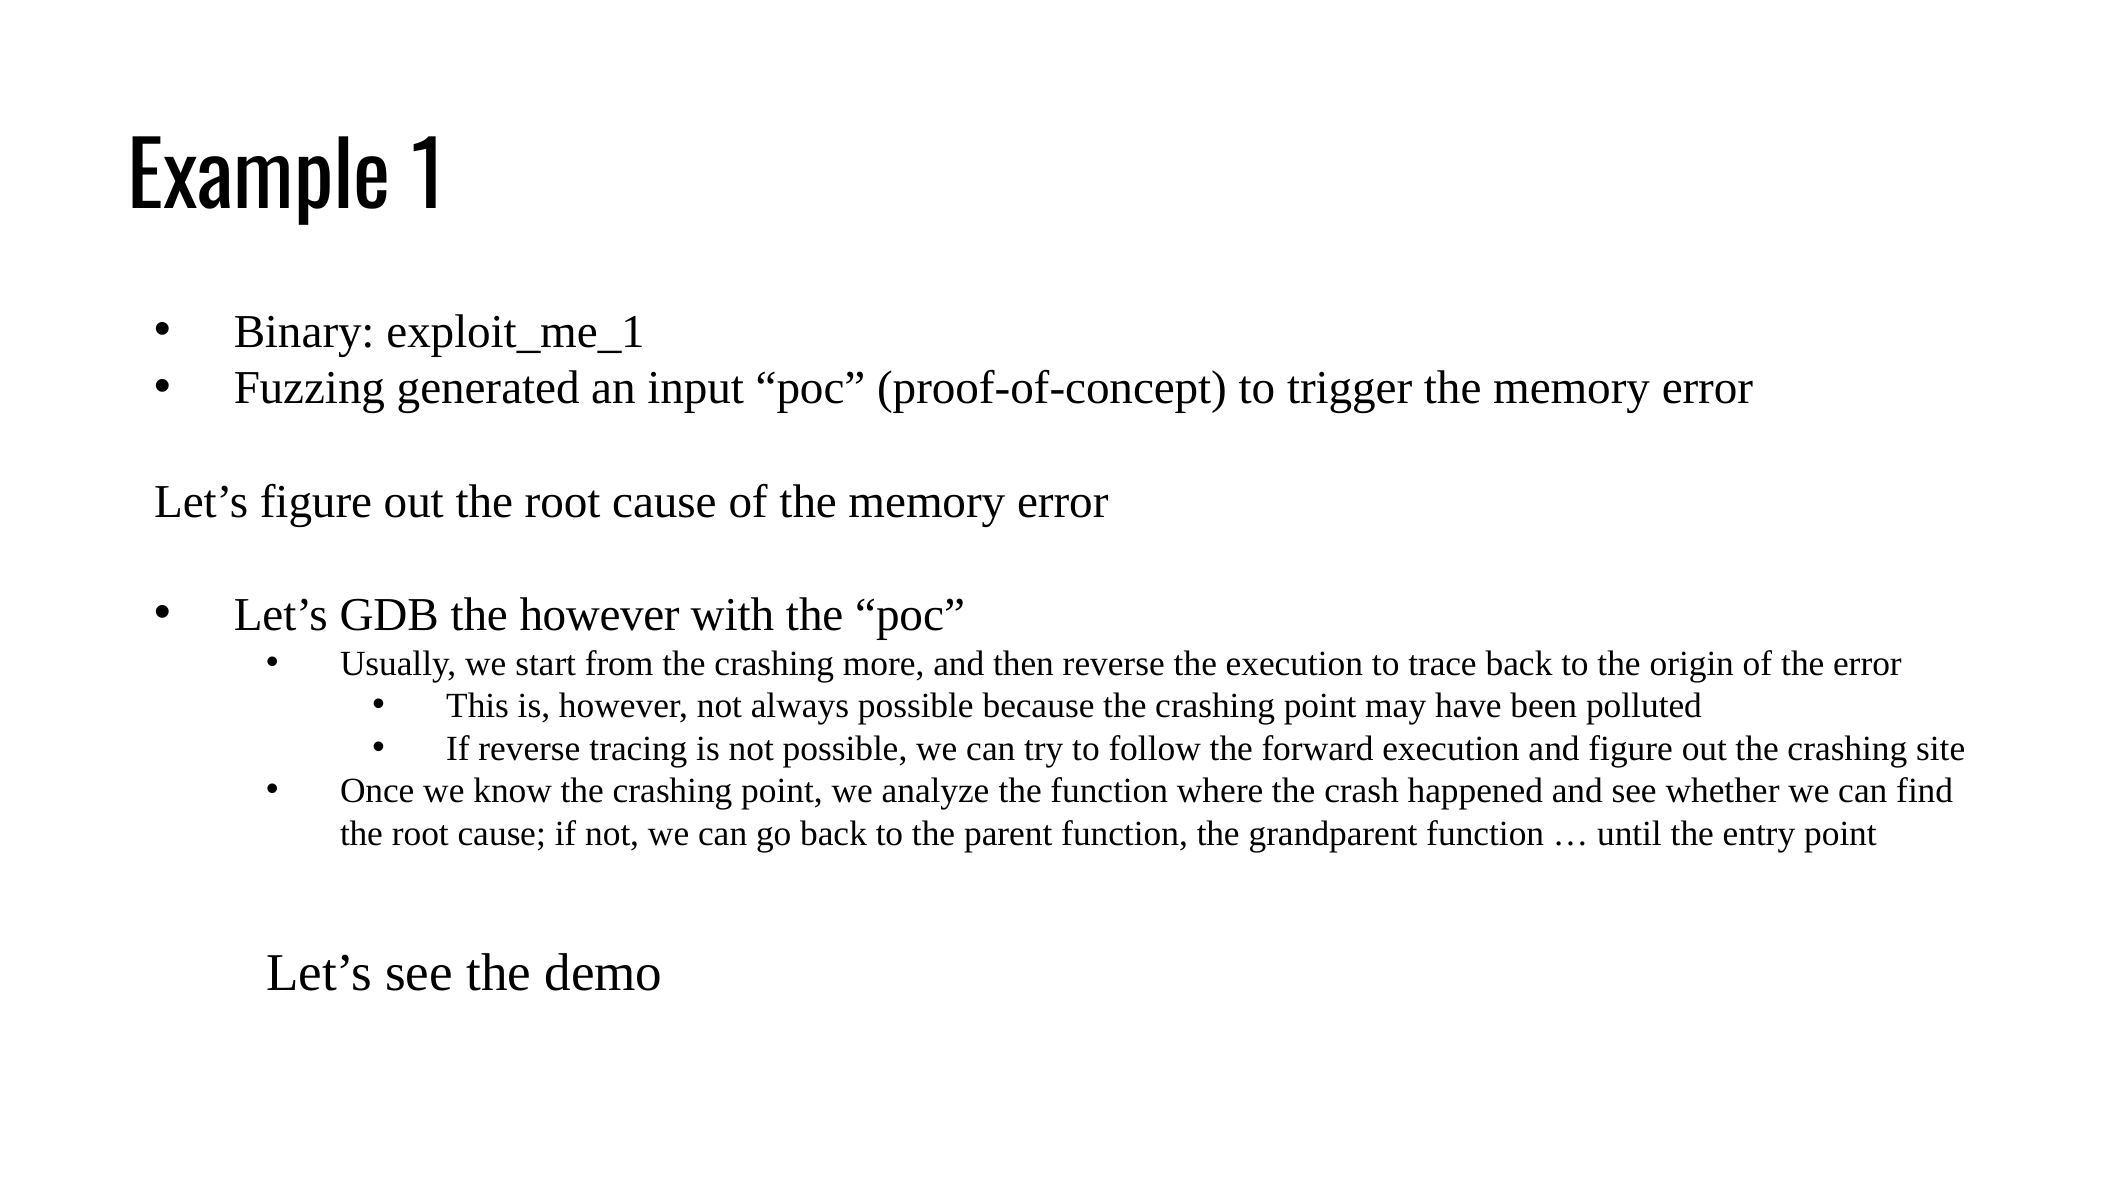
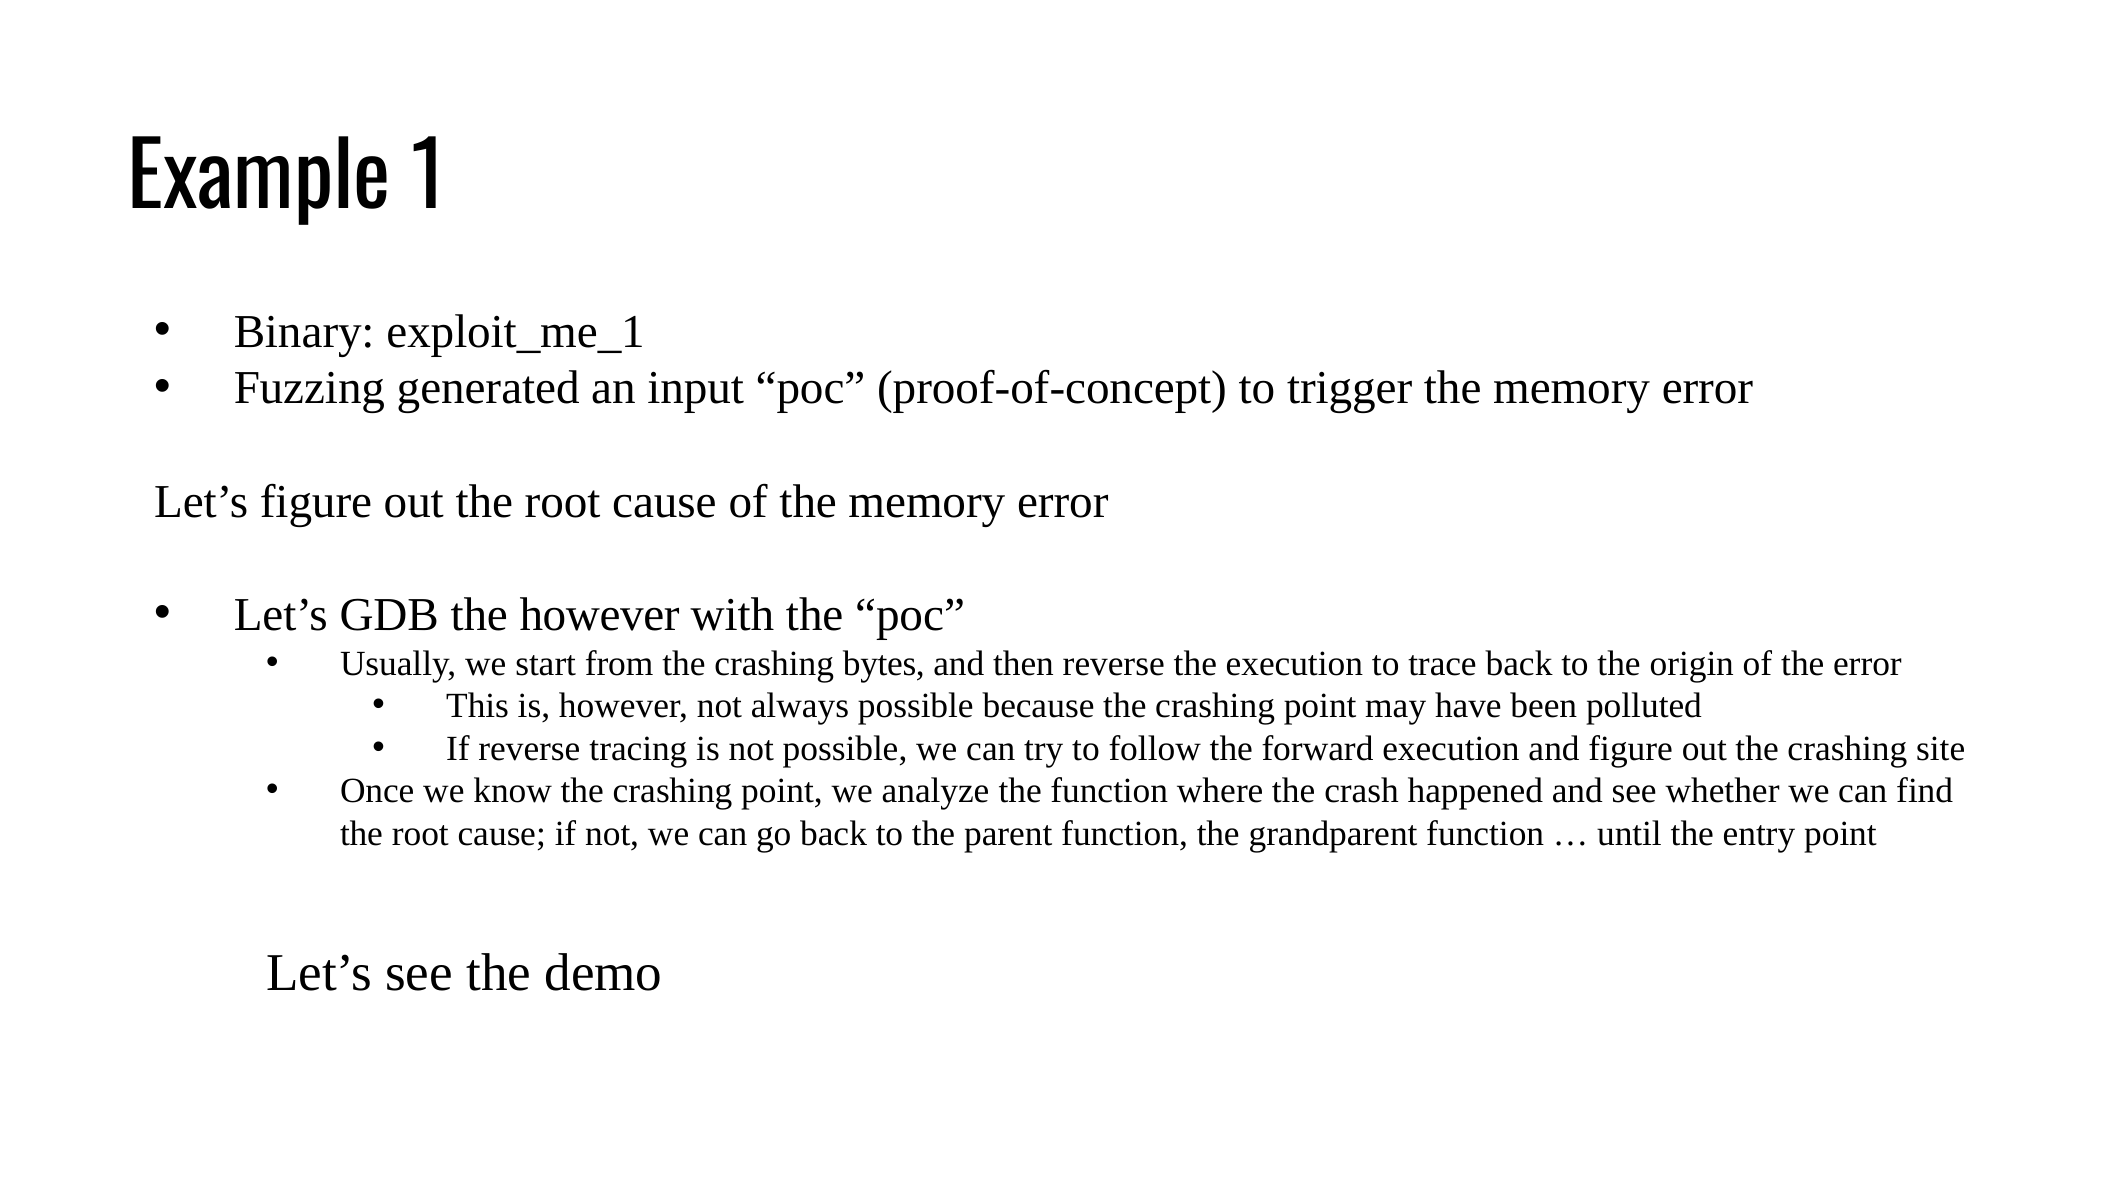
more: more -> bytes (884, 664)
